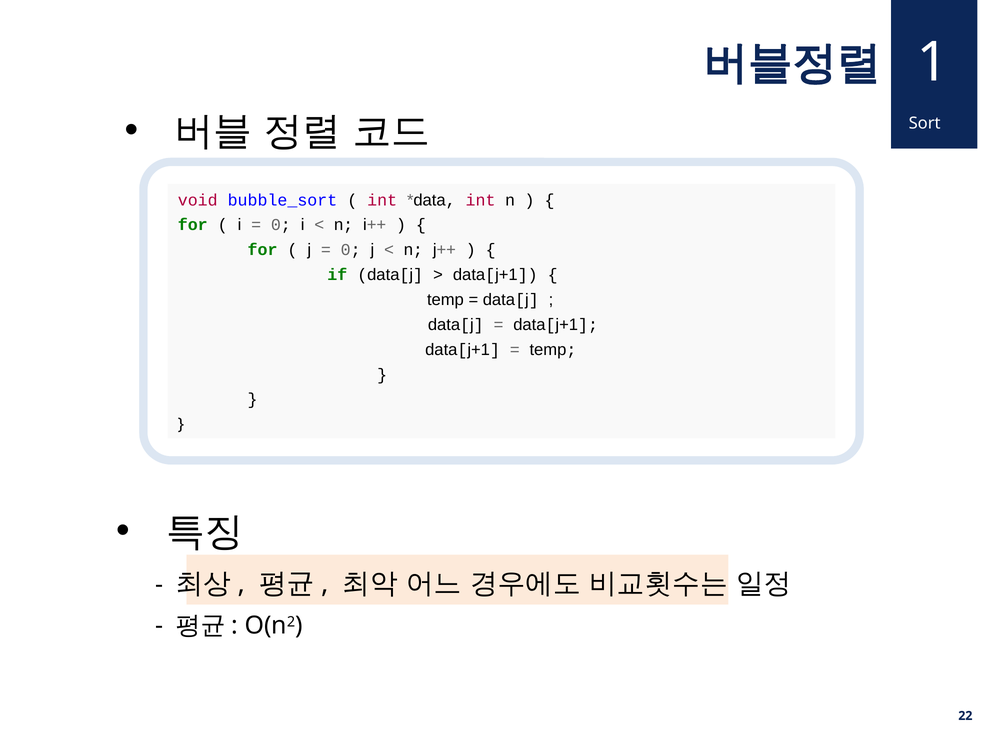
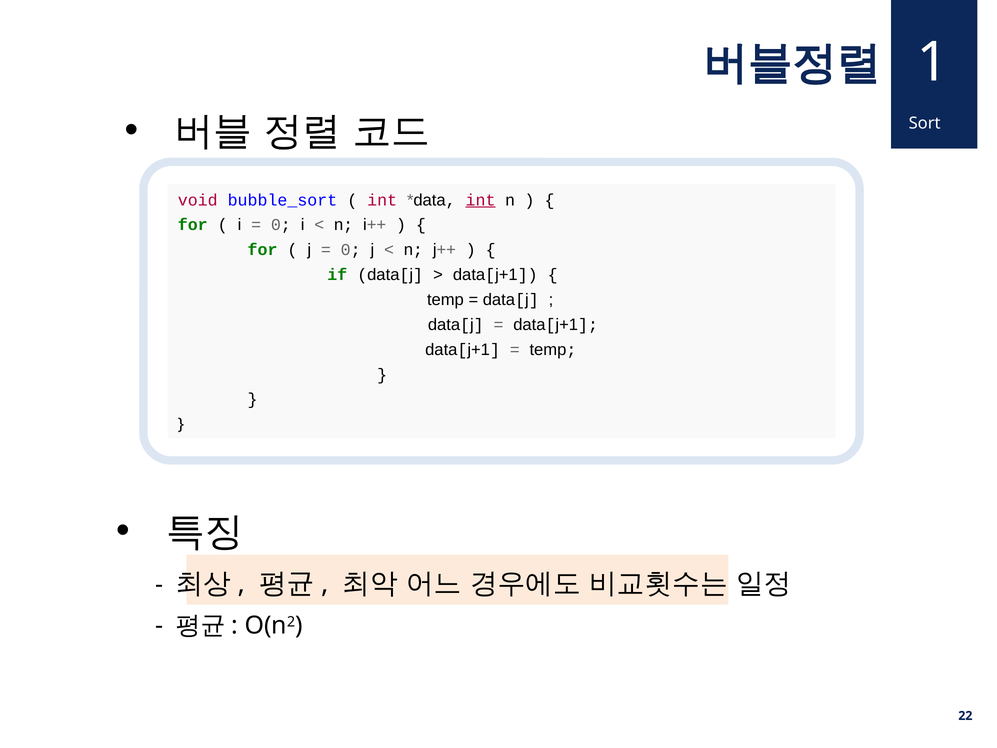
int underline: none -> present (481, 200)
